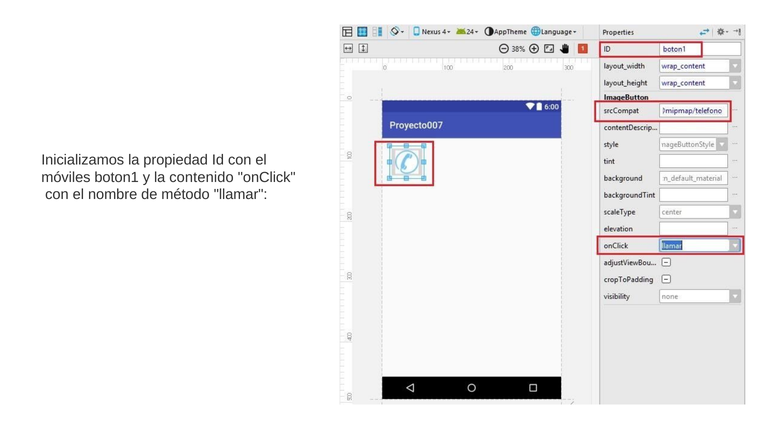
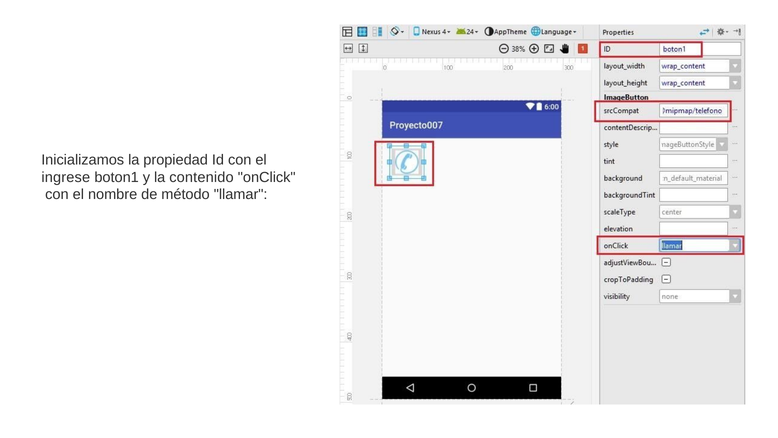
móviles: móviles -> ingrese (66, 177)
